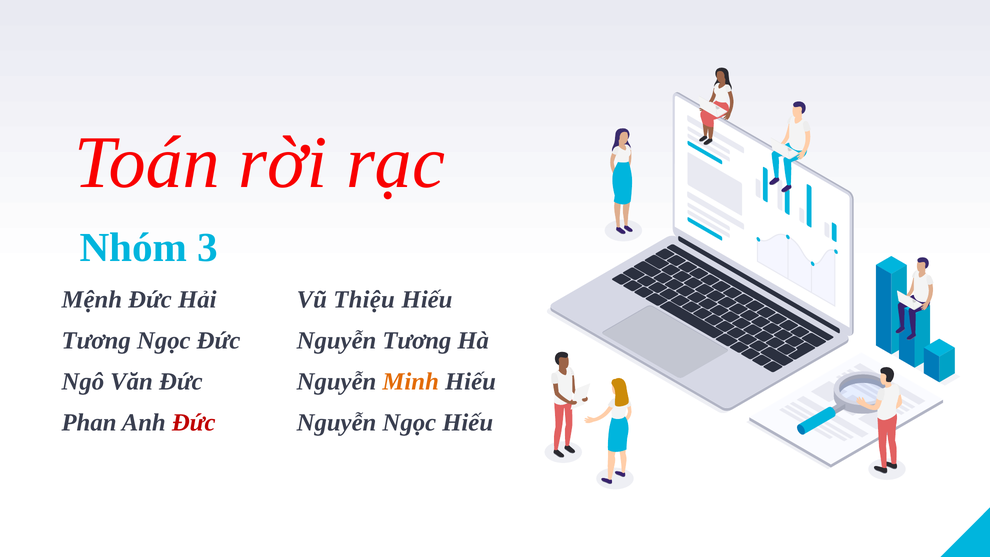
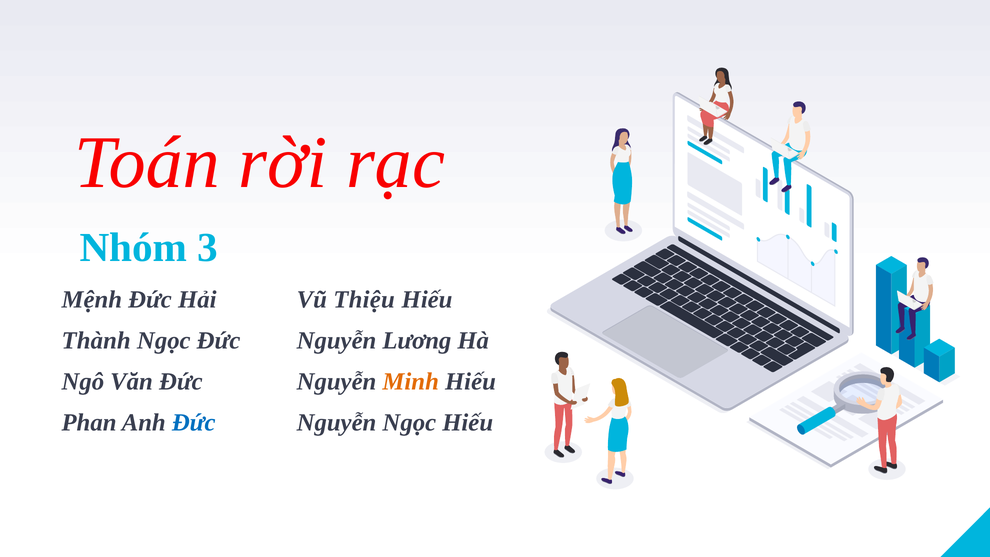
Tương: Tương -> Thành (96, 340)
Nguyễn Tương: Tương -> Lương (417, 340)
Đức colour: red -> blue (194, 422)
